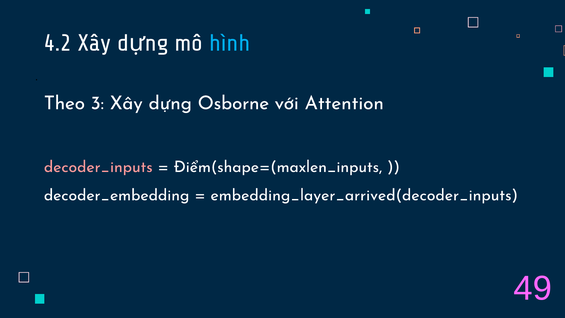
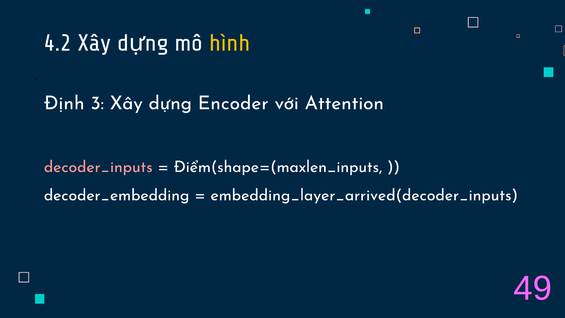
hình colour: light blue -> yellow (230, 43)
Theo: Theo -> Định (64, 103)
Osborne: Osborne -> Encoder (233, 103)
